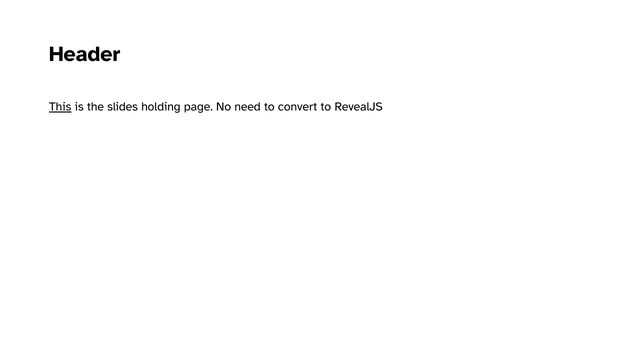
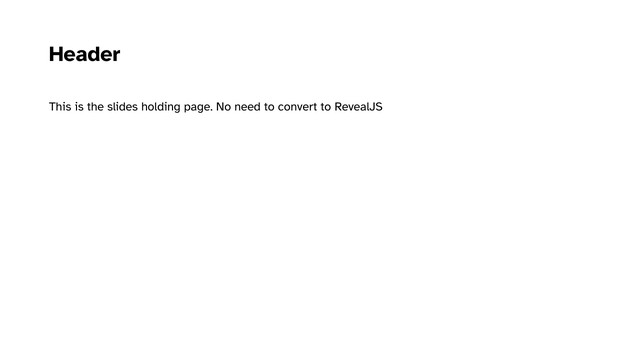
This underline: present -> none (60, 107)
